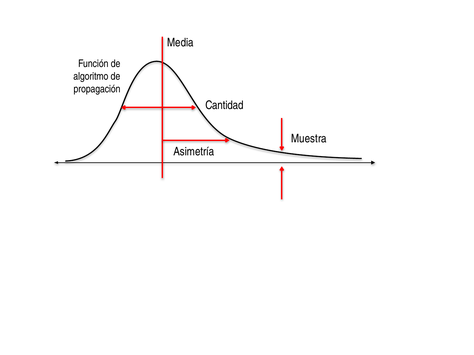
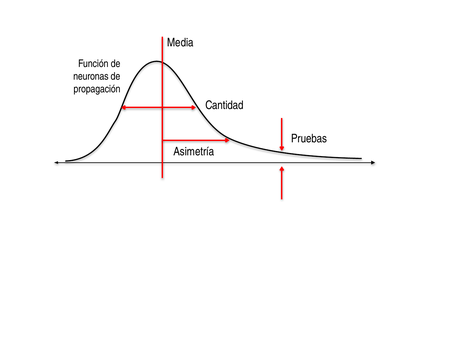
algoritmo: algoritmo -> neuronas (91, 77)
Muestra: Muestra -> Pruebas (309, 139)
